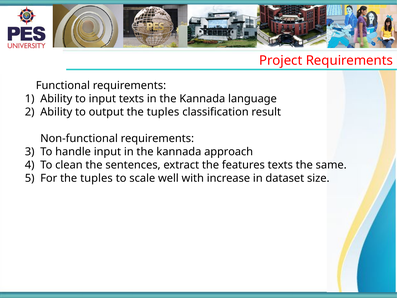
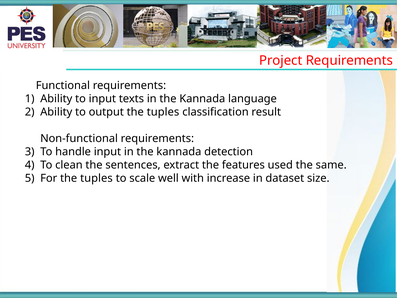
approach: approach -> detection (229, 152)
features texts: texts -> used (280, 165)
